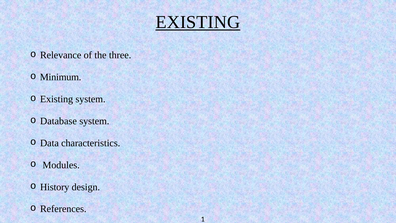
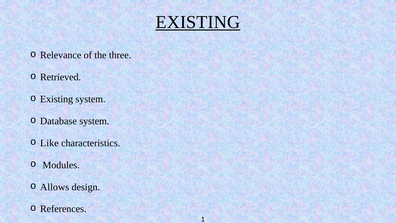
Minimum: Minimum -> Retrieved (61, 77)
Data: Data -> Like (49, 143)
History: History -> Allows (55, 187)
